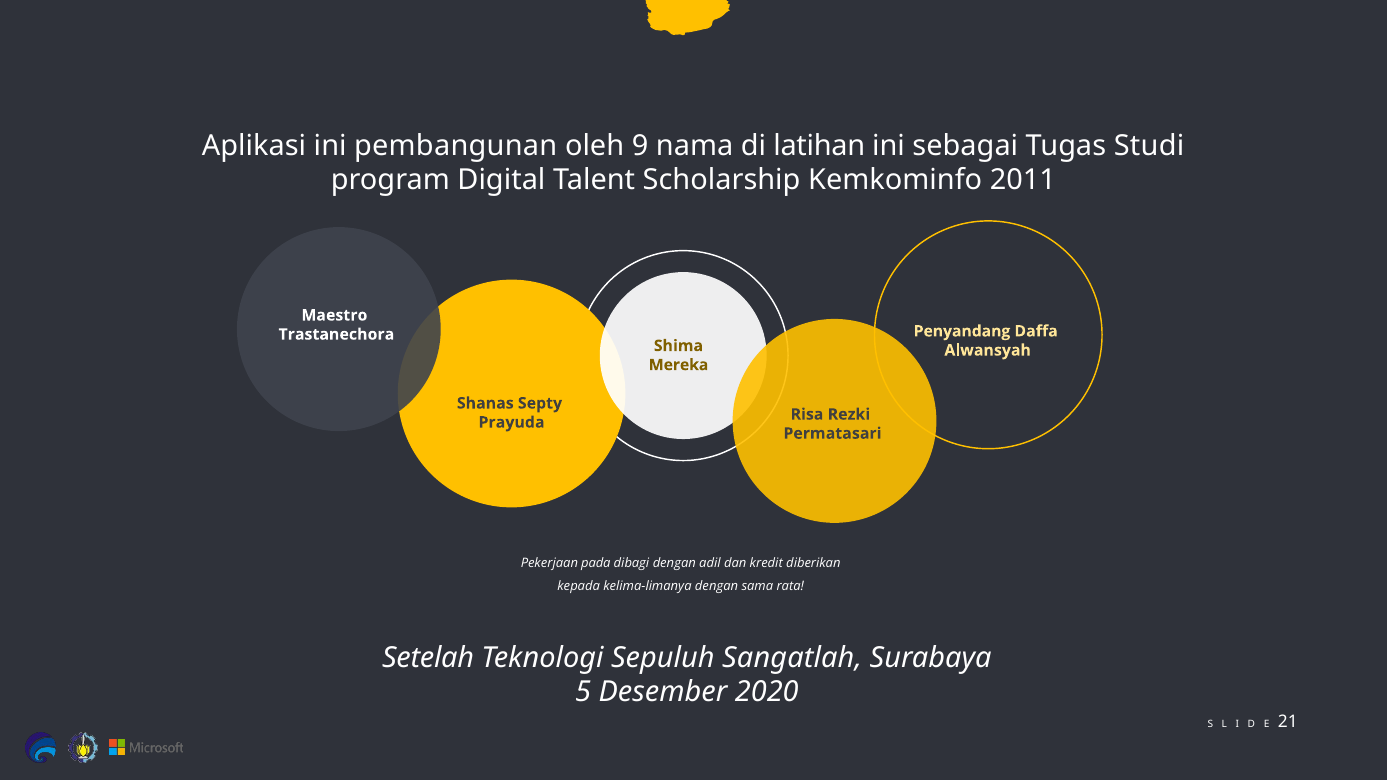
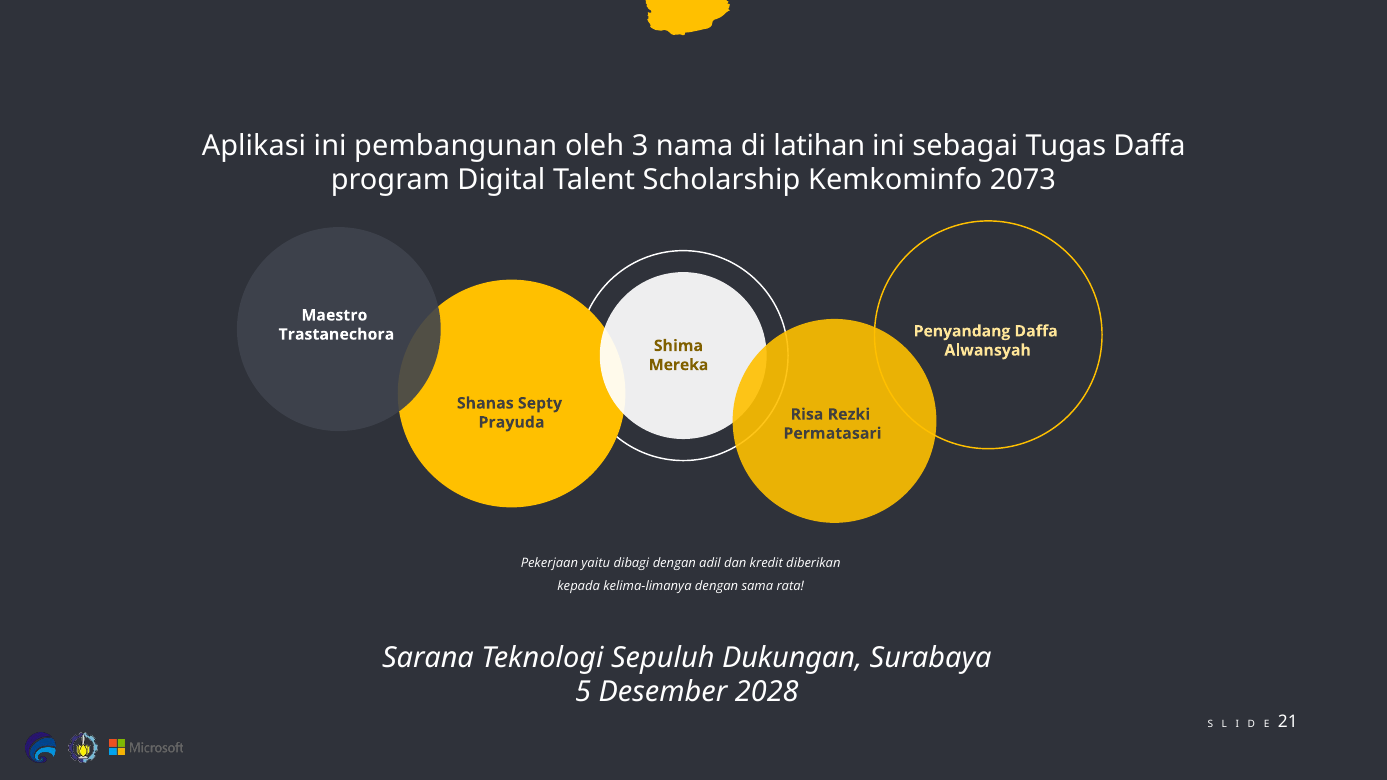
9: 9 -> 3 (640, 146)
Tugas Studi: Studi -> Daffa (1149, 146)
2011: 2011 -> 2073 (1023, 180)
pada: pada -> yaitu (596, 563)
Setelah: Setelah -> Sarana (428, 658)
Sangatlah: Sangatlah -> Dukungan (792, 658)
2020: 2020 -> 2028 (767, 693)
